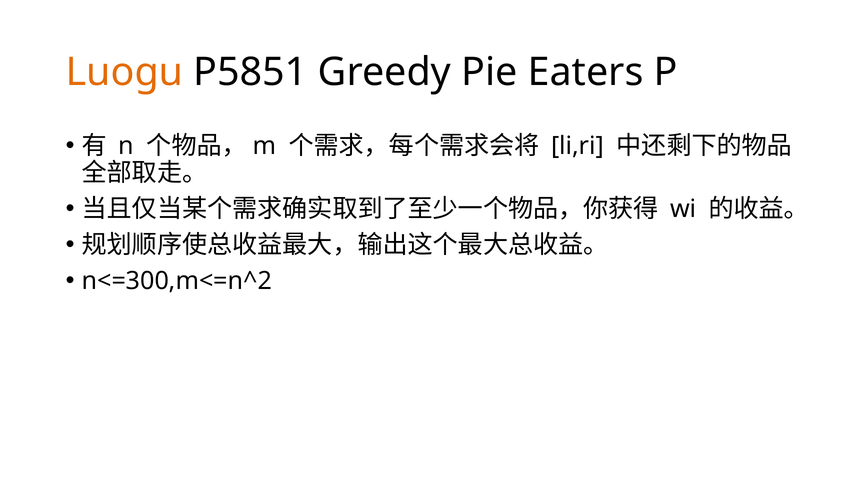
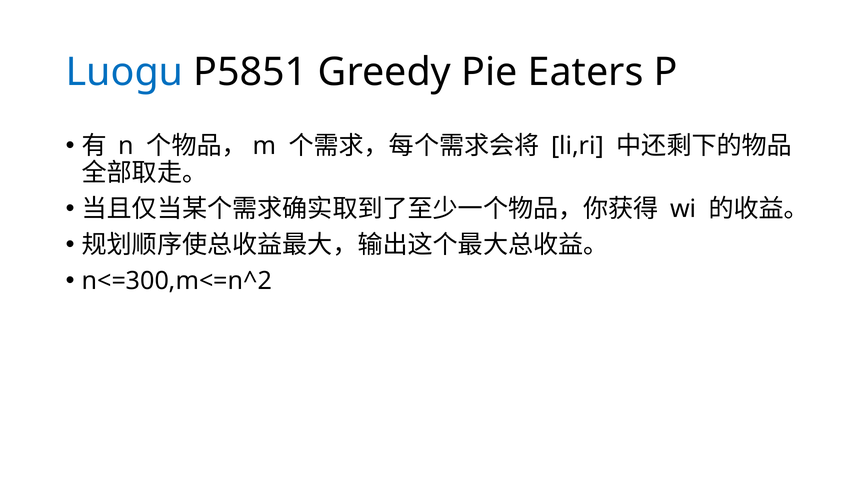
Luogu colour: orange -> blue (124, 72)
